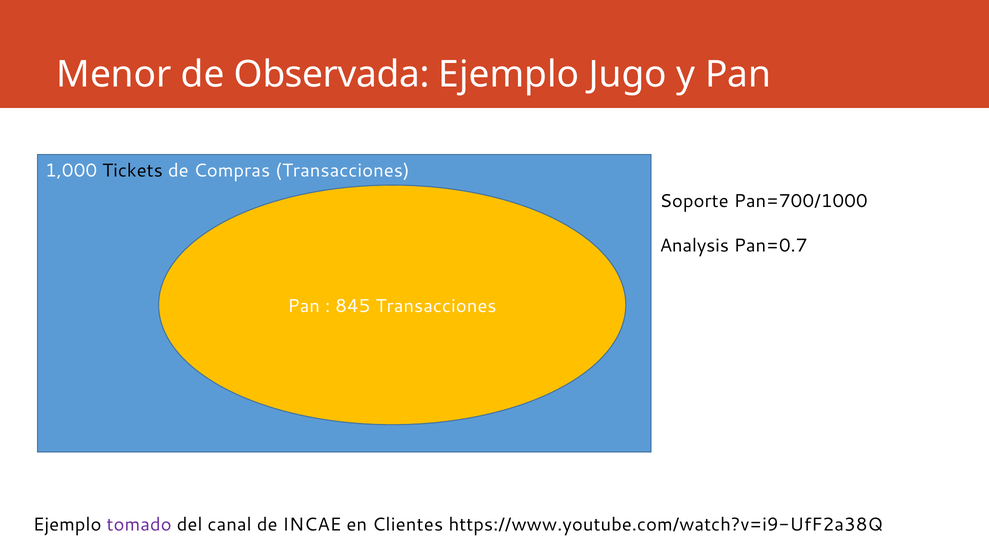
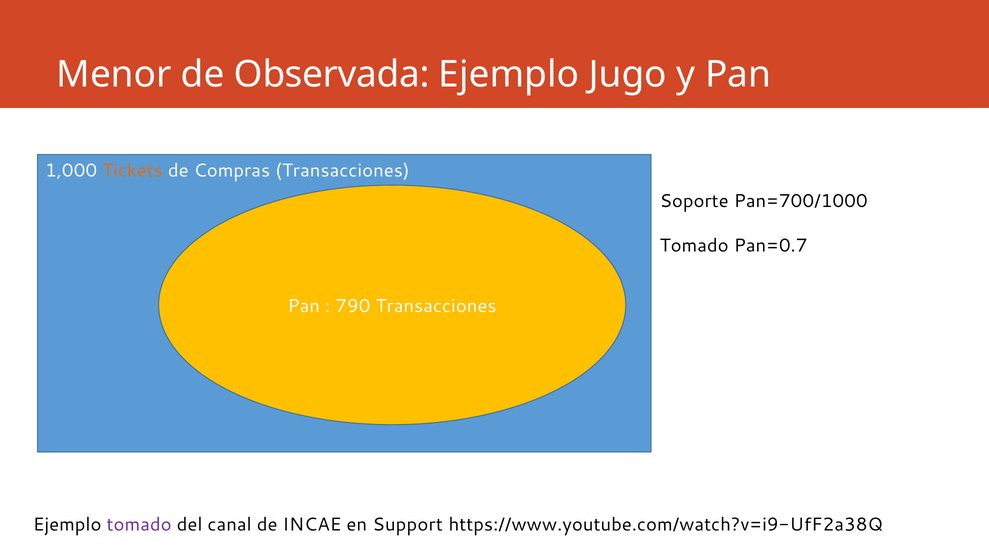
Tickets colour: black -> orange (133, 171)
Analysis: Analysis -> Tomado (694, 246)
845: 845 -> 790 (353, 306)
Clientes: Clientes -> Support (408, 525)
